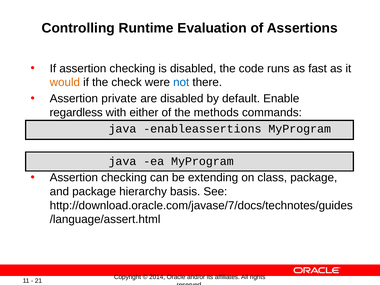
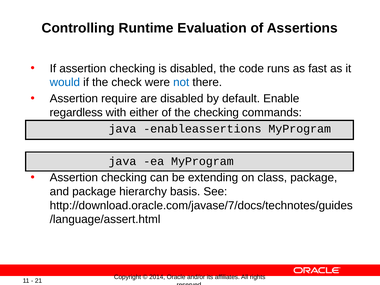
would colour: orange -> blue (65, 82)
private: private -> require (119, 99)
the methods: methods -> checking (216, 113)
